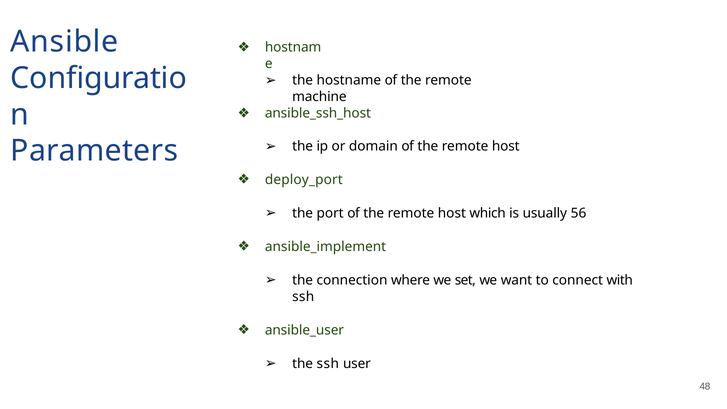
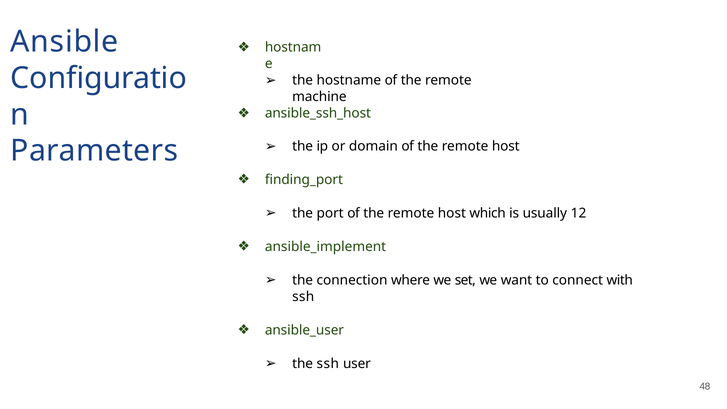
deploy_port: deploy_port -> finding_port (304, 180)
56: 56 -> 12 (579, 213)
